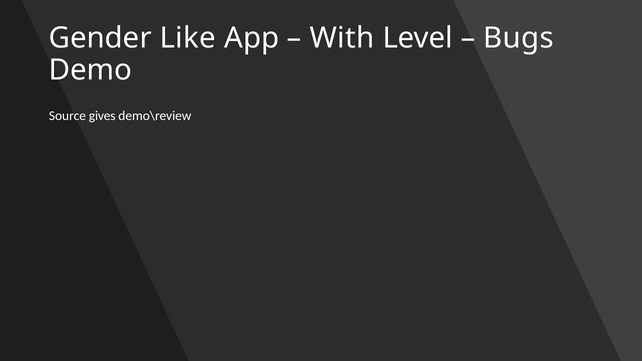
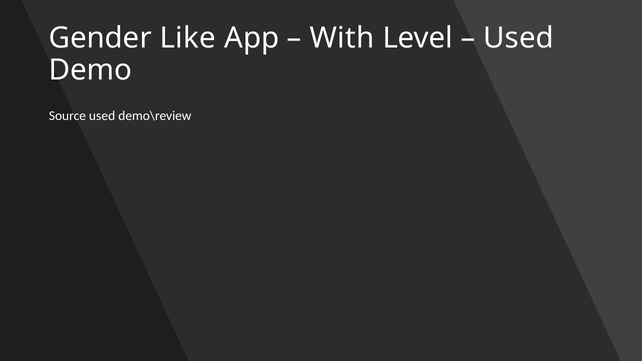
Bugs: Bugs -> Used (518, 38)
Source gives: gives -> used (102, 116)
